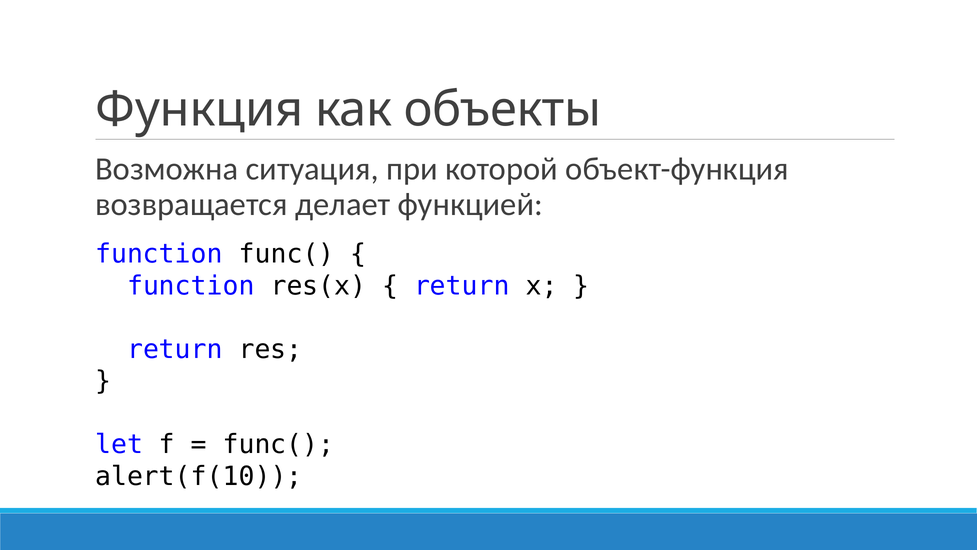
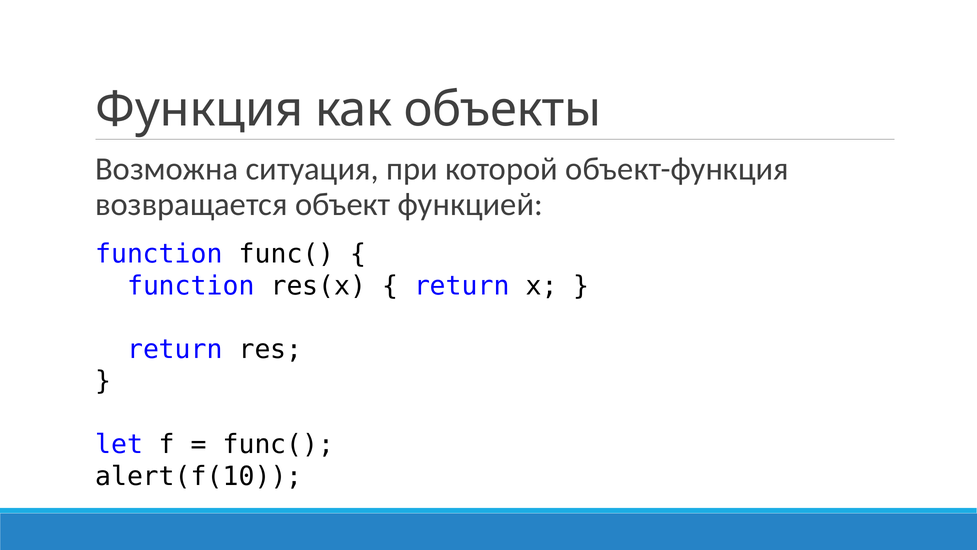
делает: делает -> объект (343, 204)
